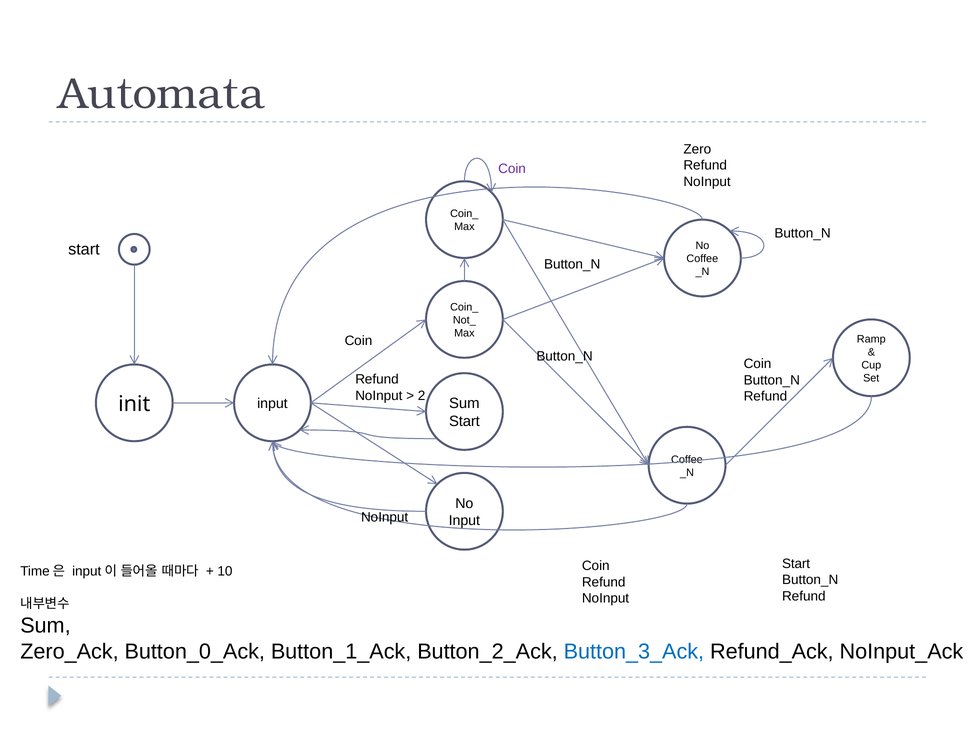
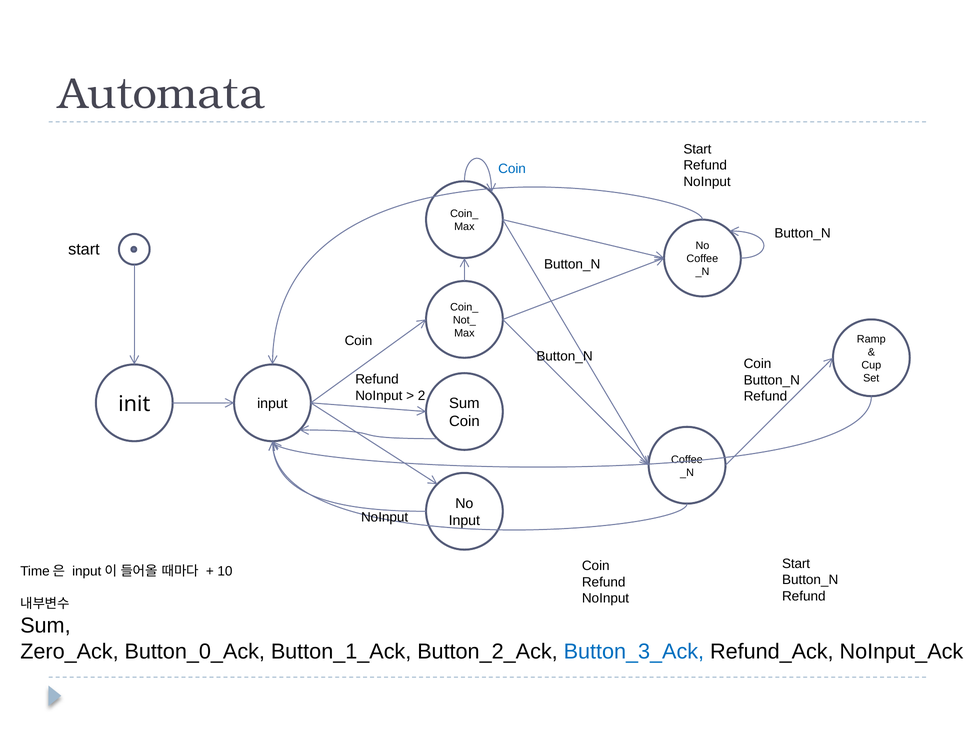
Zero: Zero -> Start (697, 149)
Coin colour: purple -> blue (512, 169)
Start: Start -> Coin (464, 422)
